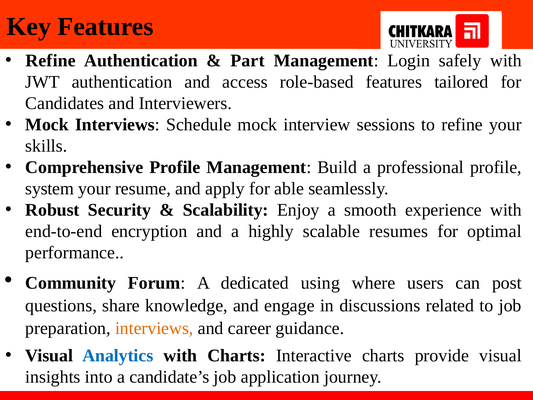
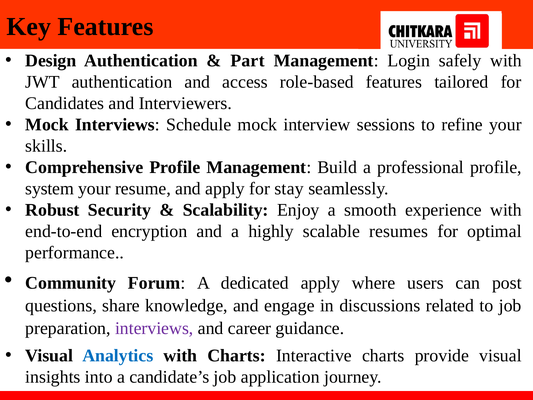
Refine: Refine -> Design (51, 61)
able: able -> stay (289, 188)
dedicated using: using -> apply (320, 283)
interviews colour: orange -> purple (154, 328)
